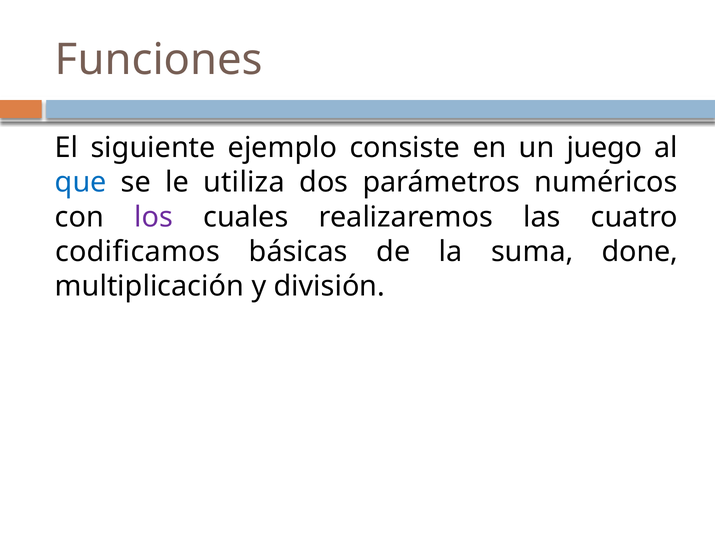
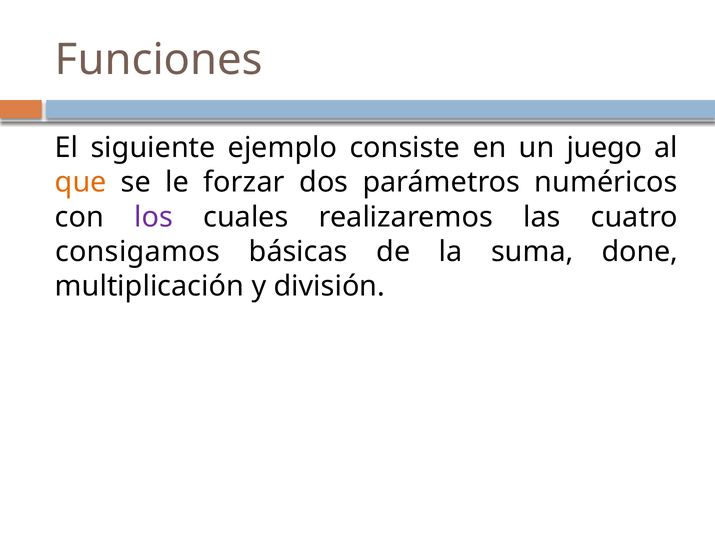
que colour: blue -> orange (81, 183)
utiliza: utiliza -> forzar (244, 183)
codificamos: codificamos -> consigamos (137, 252)
